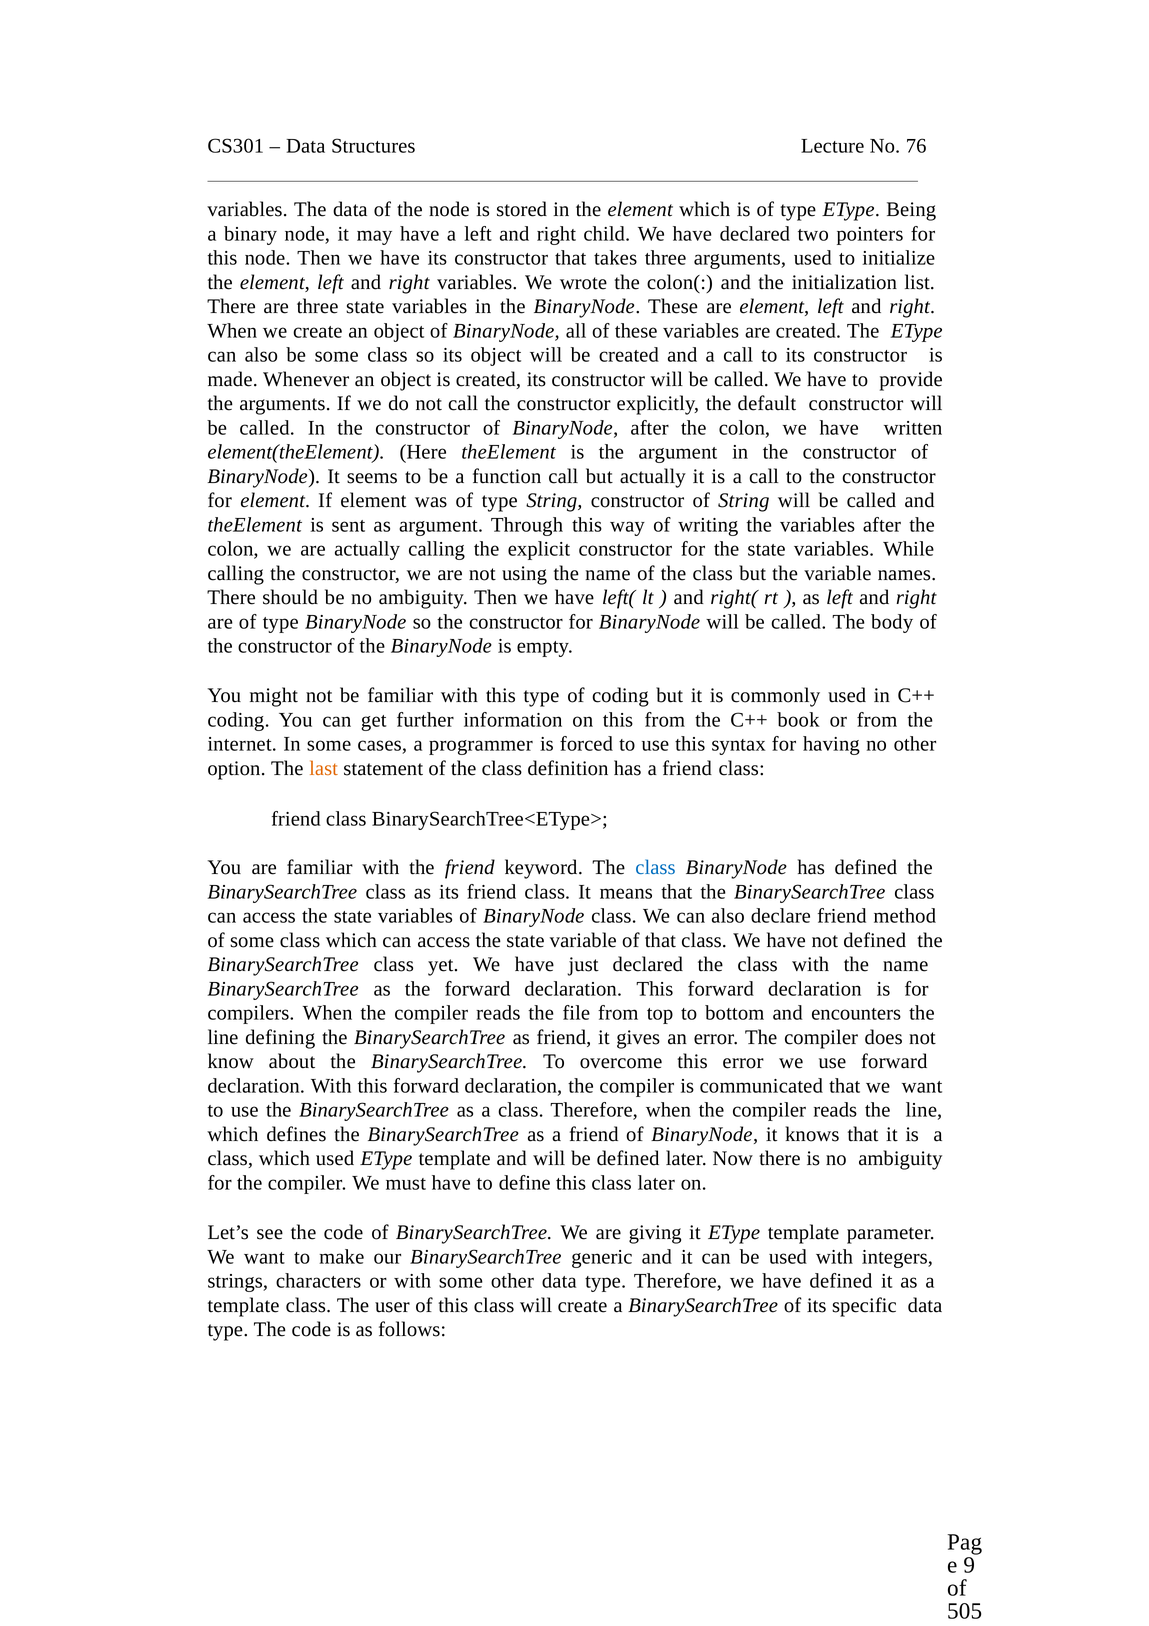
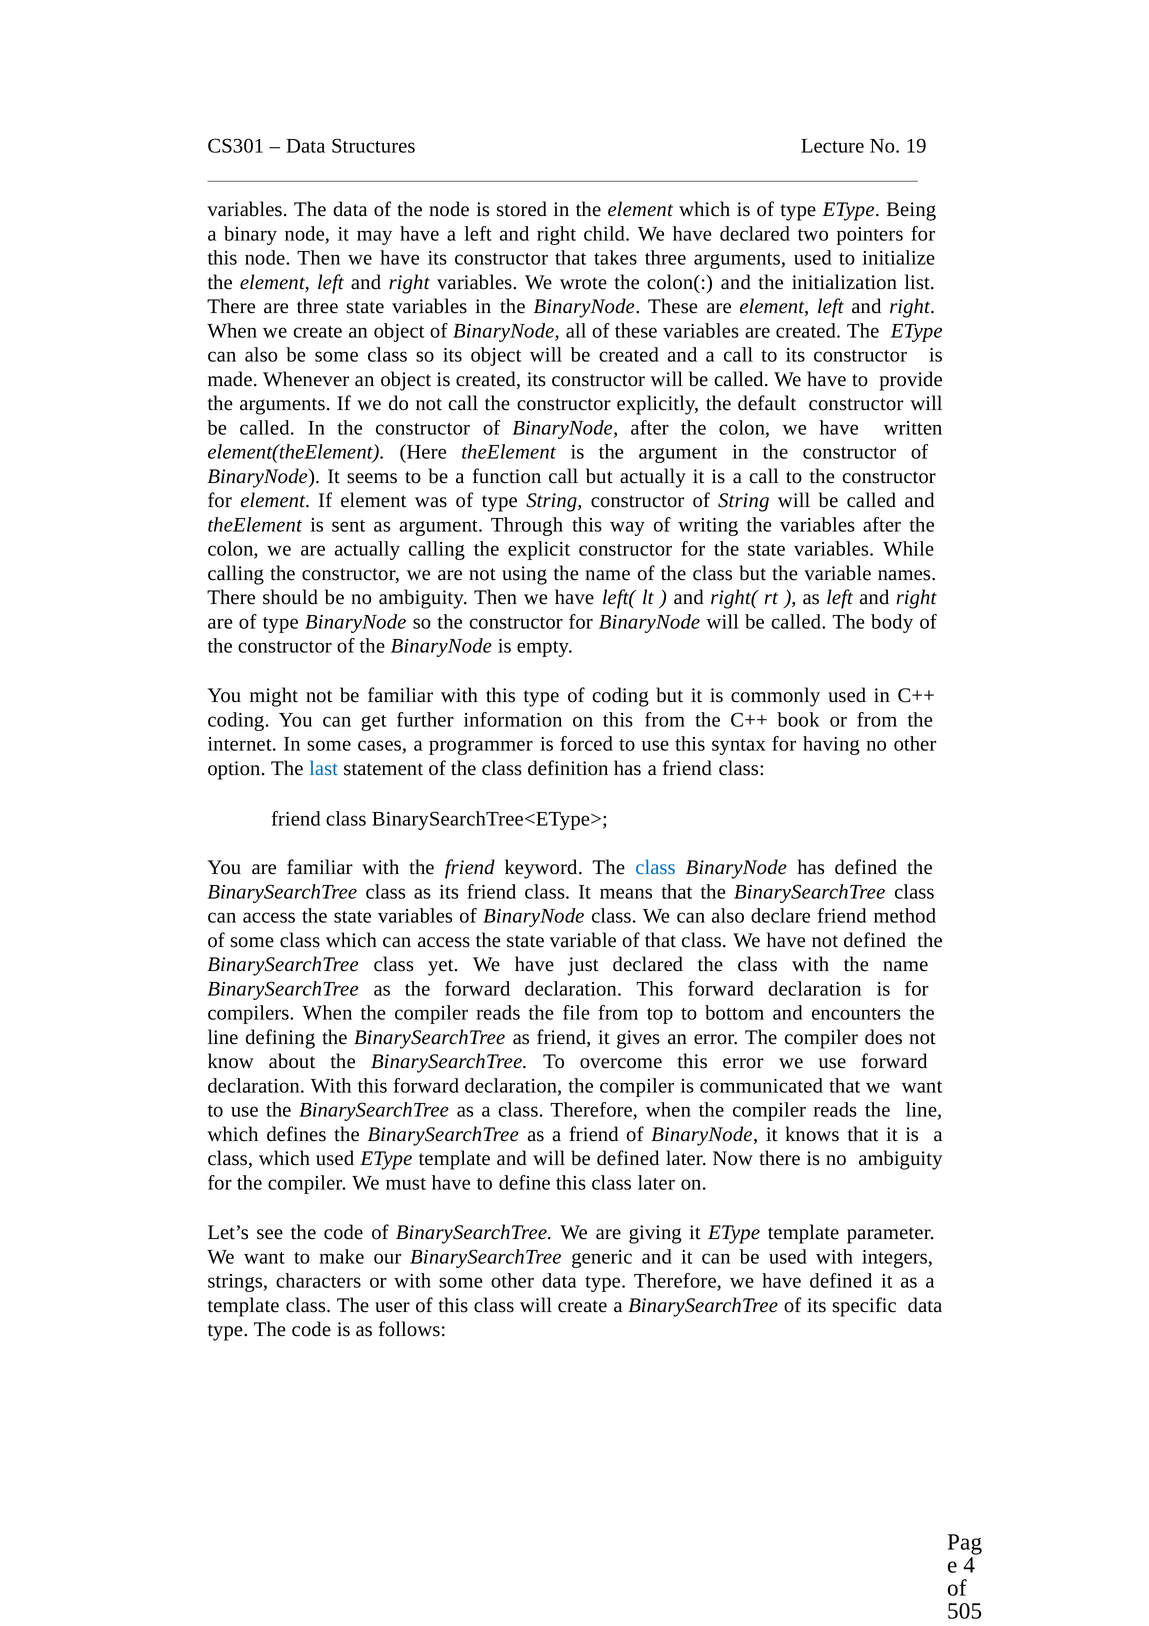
76: 76 -> 19 (916, 146)
last colour: orange -> blue (324, 768)
9: 9 -> 4 (969, 1565)
